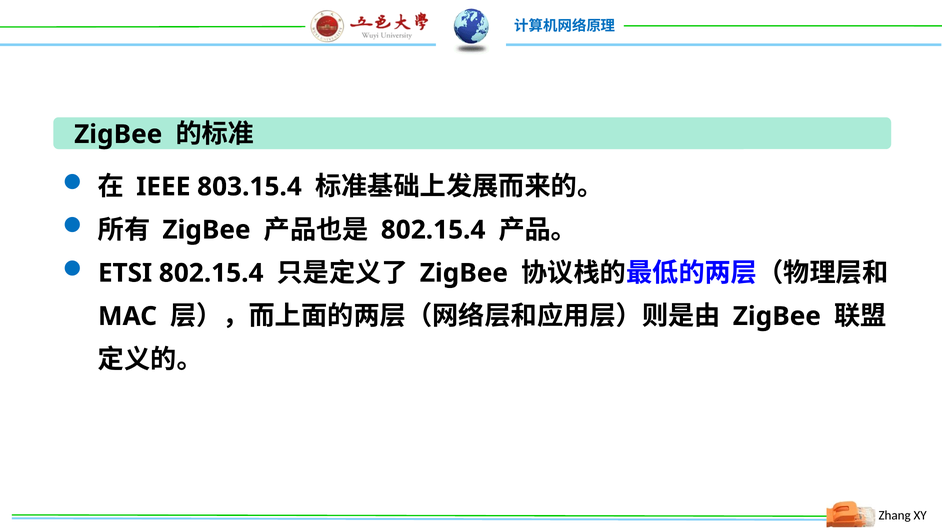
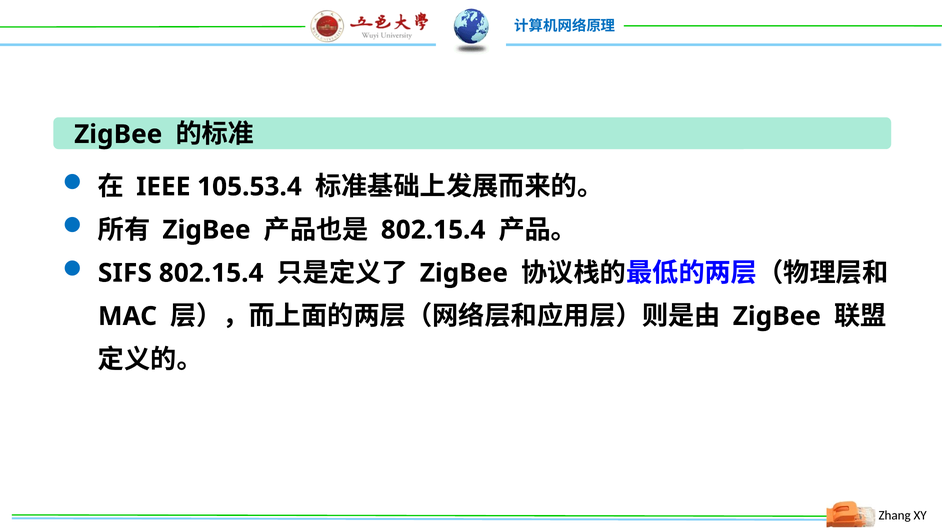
803.15.4: 803.15.4 -> 105.53.4 (249, 187)
ETSI: ETSI -> SIFS (125, 273)
